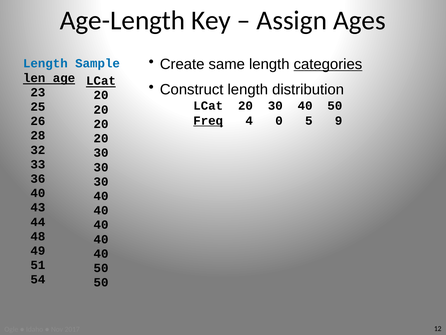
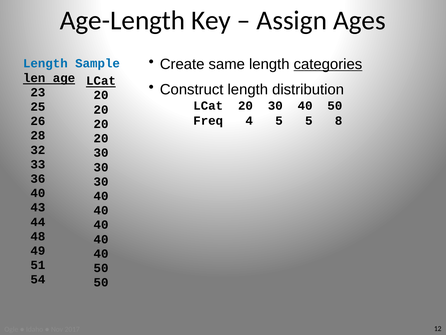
Freq underline: present -> none (208, 121)
4 0: 0 -> 5 (279, 121)
9: 9 -> 8 (339, 121)
